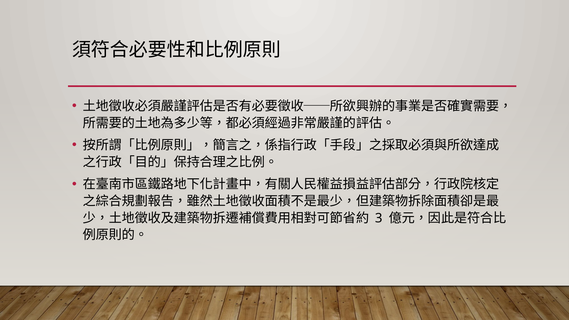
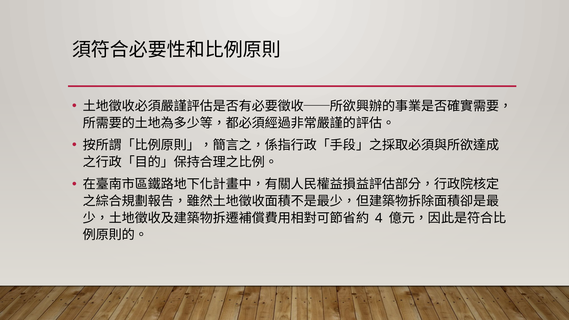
3: 3 -> 4 (379, 218)
